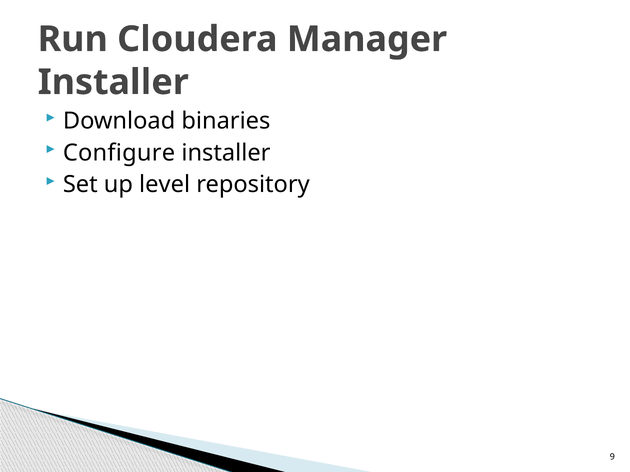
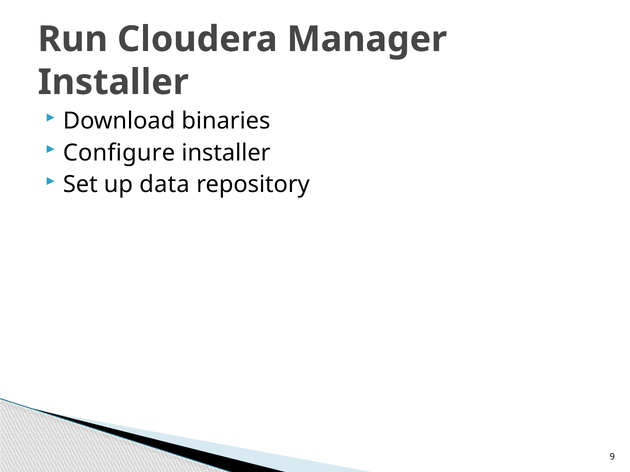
level: level -> data (165, 185)
